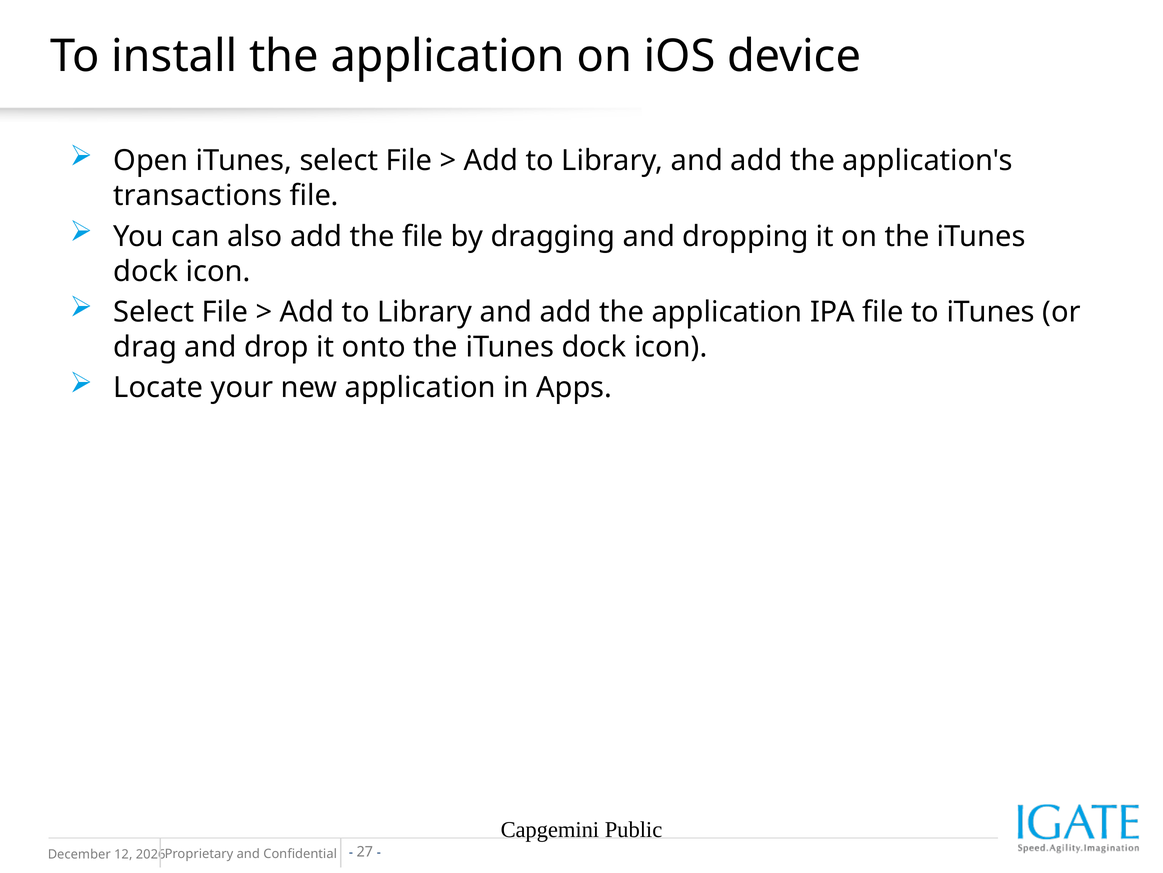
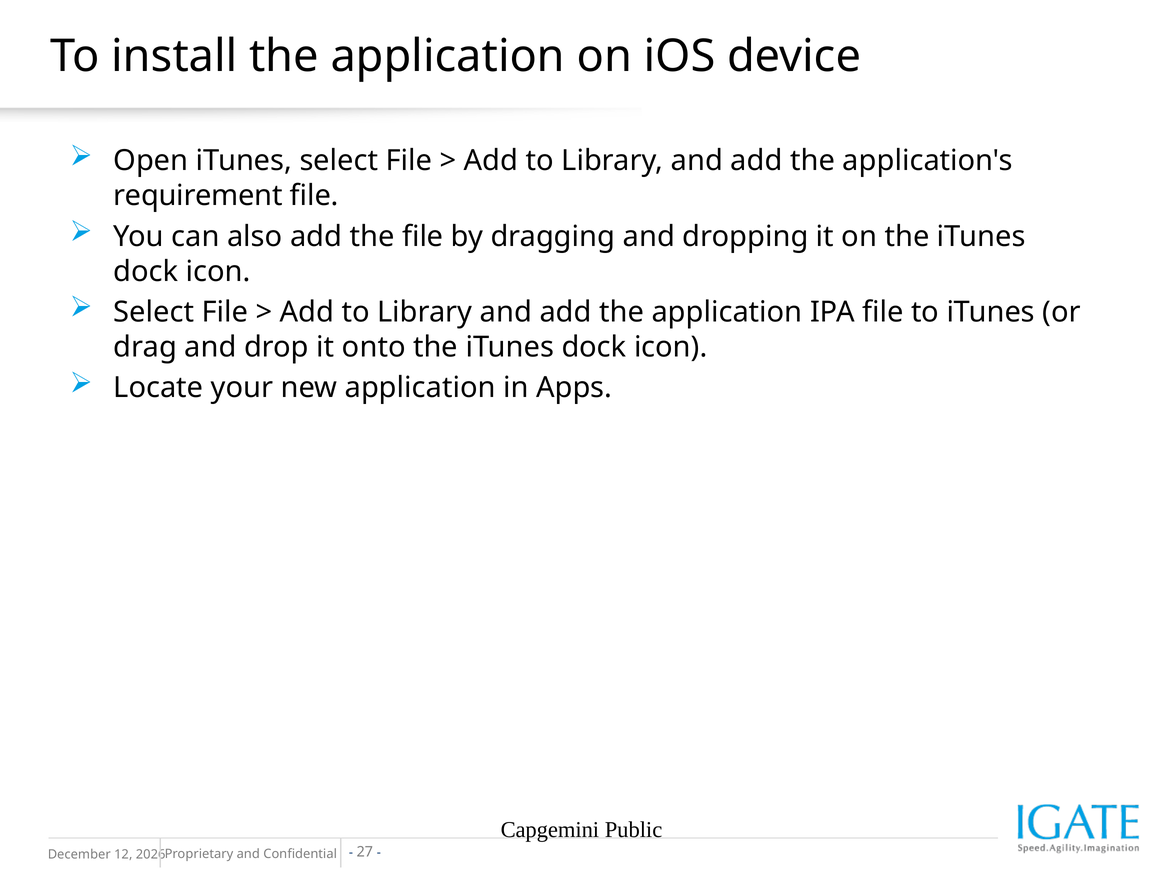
transactions: transactions -> requirement (198, 196)
